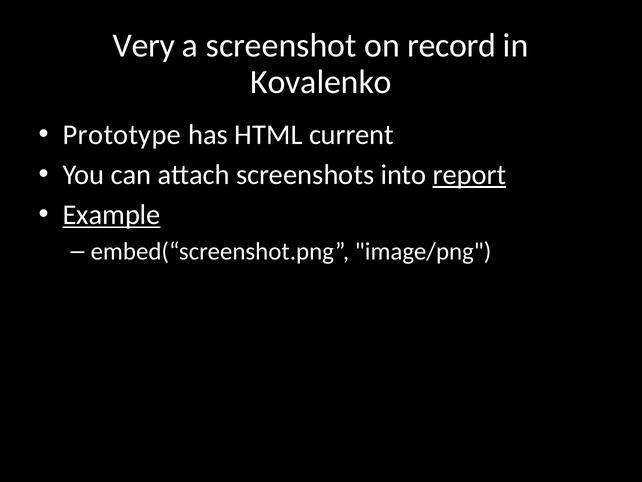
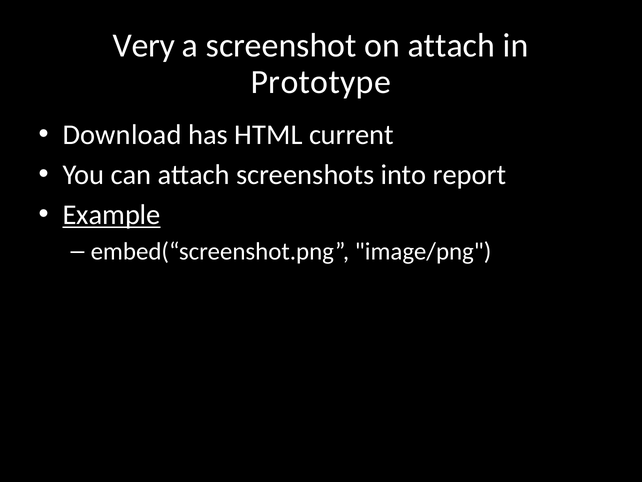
on record: record -> attach (451, 46)
Kovalenko: Kovalenko -> Prototype (321, 82)
Prototype: Prototype -> Download (122, 135)
report underline: present -> none (469, 175)
